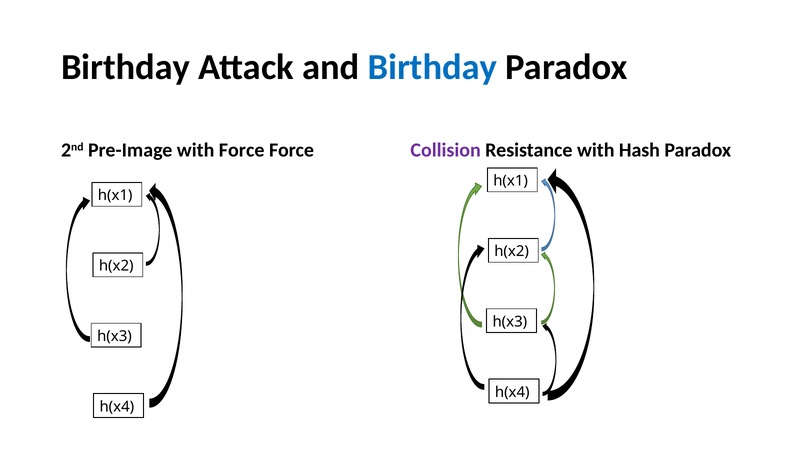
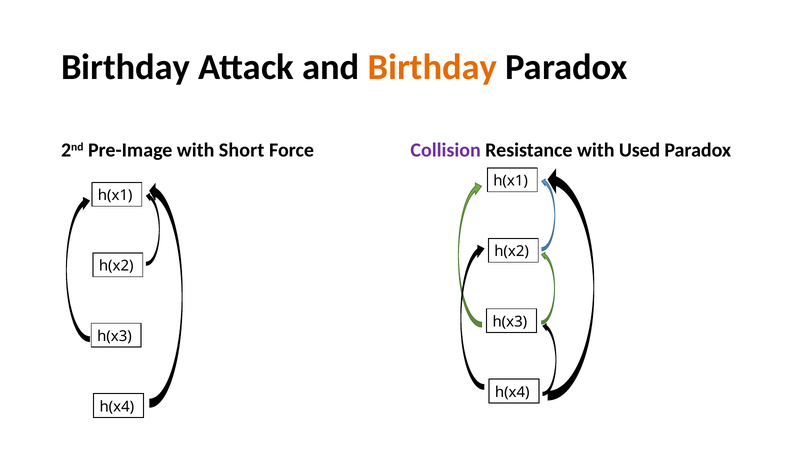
Birthday colour: blue -> orange (432, 67)
with Force: Force -> Short (242, 150)
Hash: Hash -> Used (640, 150)
